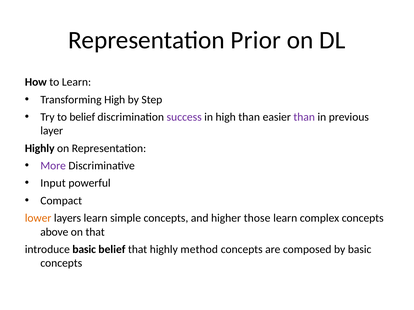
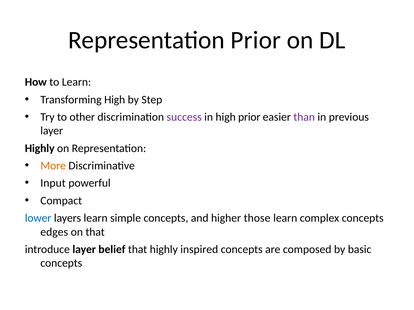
to belief: belief -> other (82, 117)
high than: than -> prior (249, 117)
More colour: purple -> orange (53, 166)
lower colour: orange -> blue (38, 218)
above: above -> edges (54, 232)
introduce basic: basic -> layer (84, 250)
method: method -> inspired (199, 250)
